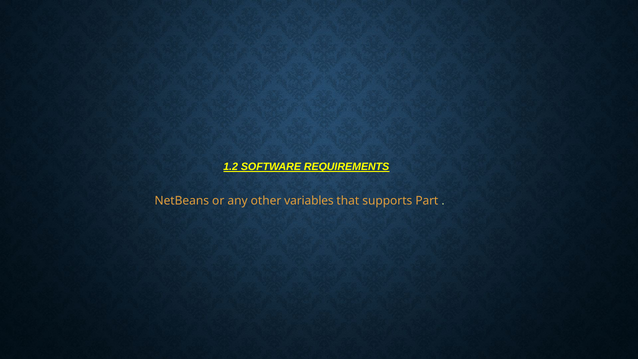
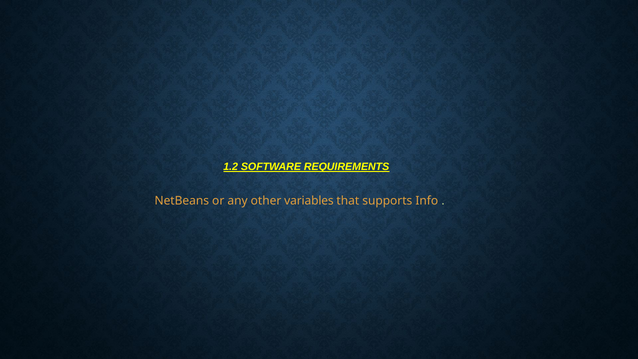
Part: Part -> Info (427, 201)
